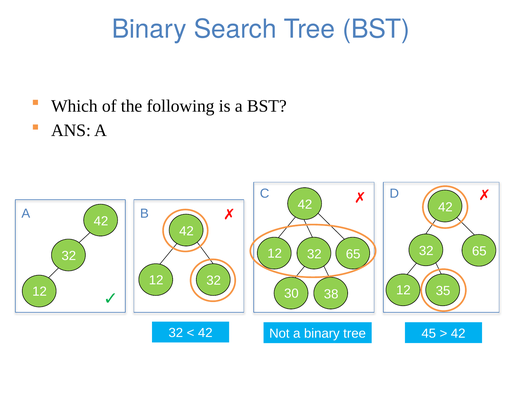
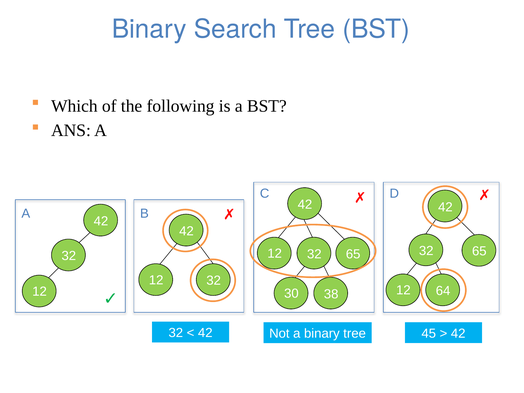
35: 35 -> 64 (443, 291)
